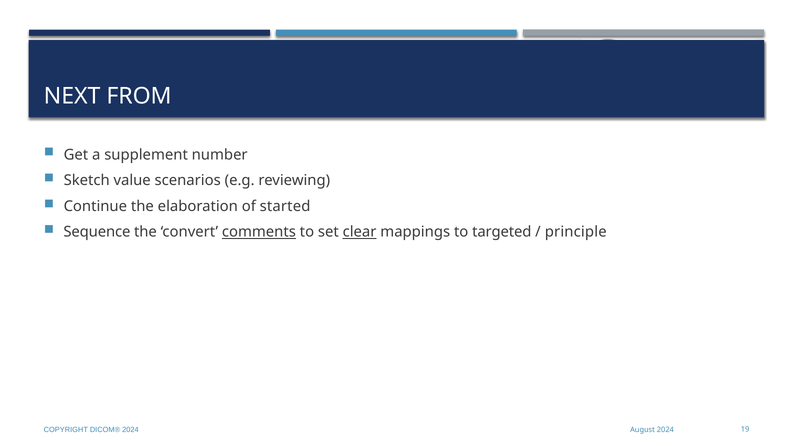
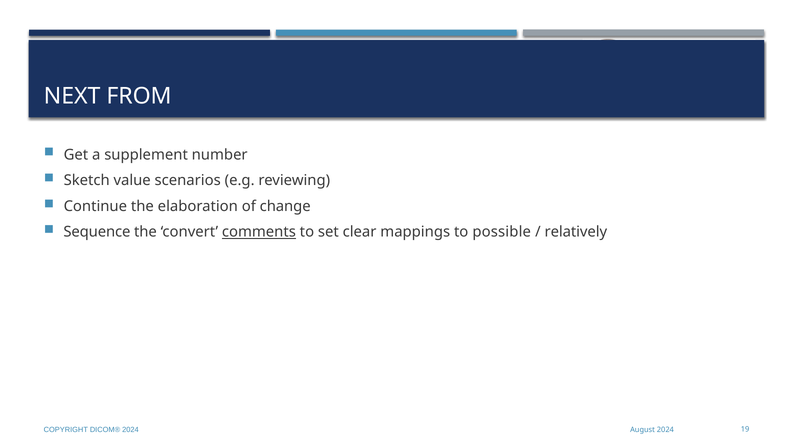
started: started -> change (285, 206)
clear underline: present -> none (360, 232)
targeted: targeted -> possible (502, 232)
principle: principle -> relatively (576, 232)
